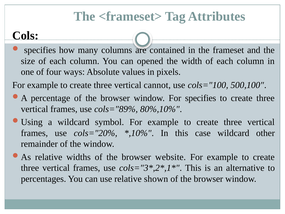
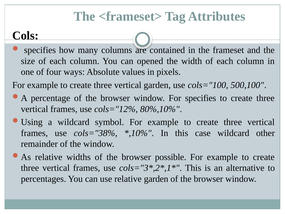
vertical cannot: cannot -> garden (157, 85)
cols="89%: cols="89% -> cols="12% (116, 109)
cols="20%: cols="20% -> cols="38% (96, 133)
website: website -> possible (171, 157)
relative shown: shown -> garden (156, 179)
